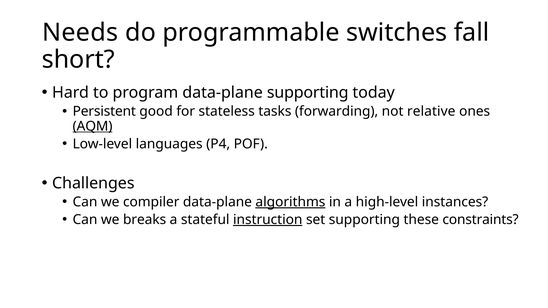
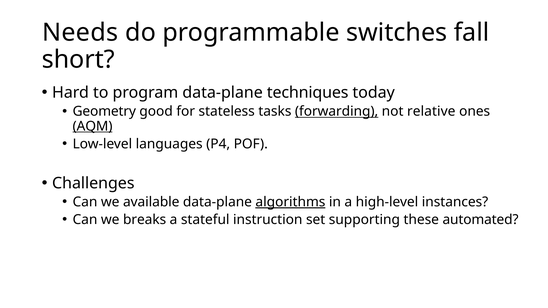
data-plane supporting: supporting -> techniques (308, 93)
Persistent: Persistent -> Geometry (104, 112)
forwarding underline: none -> present (337, 112)
compiler: compiler -> available (151, 202)
instruction underline: present -> none (268, 220)
constraints: constraints -> automated (480, 220)
